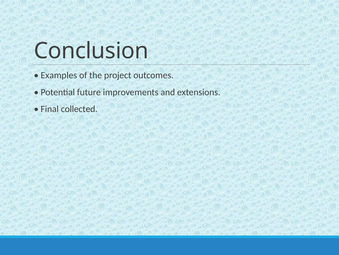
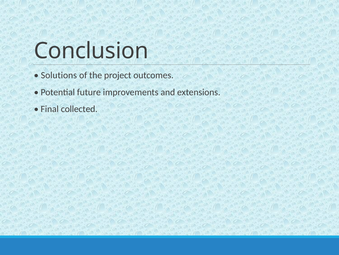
Examples: Examples -> Solutions (59, 75)
